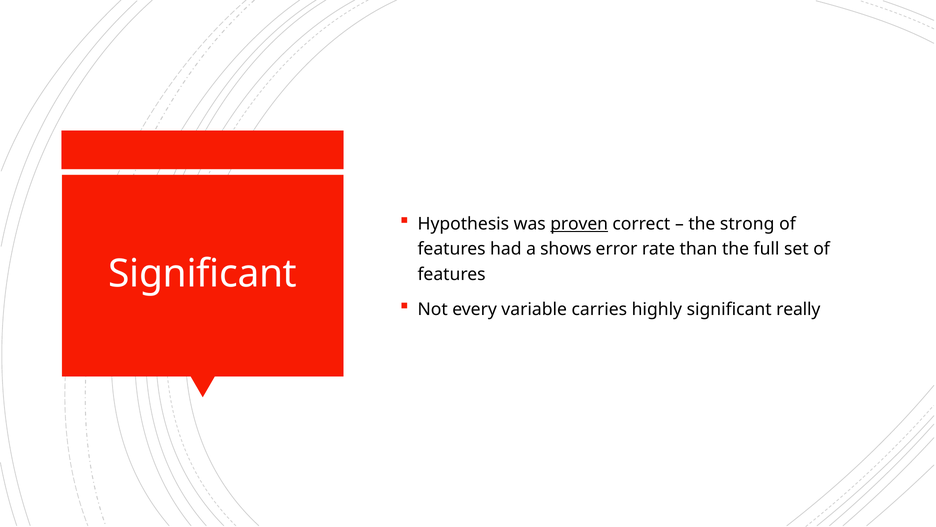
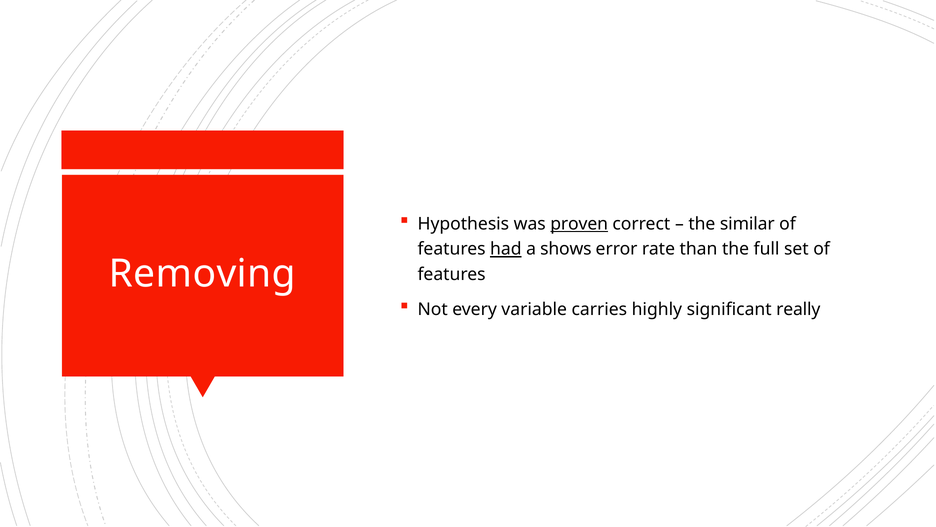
strong: strong -> similar (747, 224)
had underline: none -> present (506, 249)
Significant: Significant -> Removing (202, 274)
